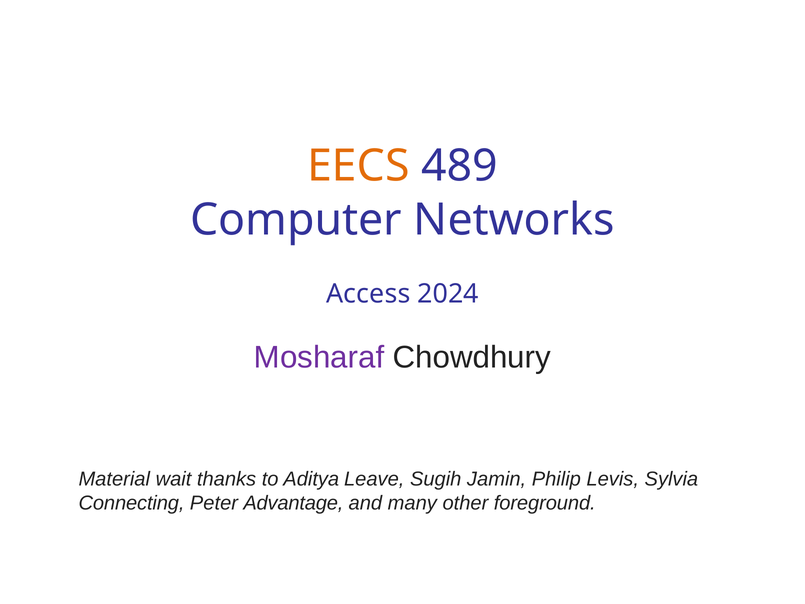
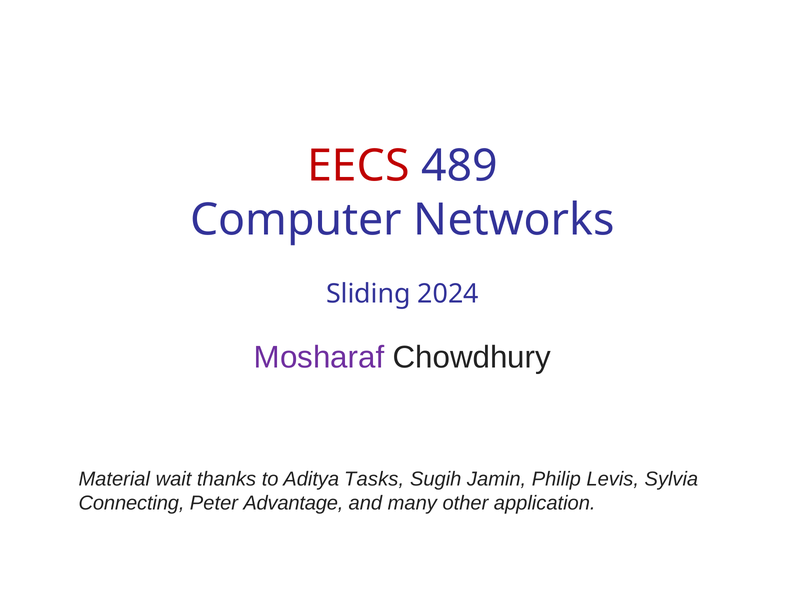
EECS colour: orange -> red (358, 166)
Access: Access -> Sliding (368, 294)
Leave: Leave -> Tasks (374, 479)
foreground: foreground -> application (545, 503)
